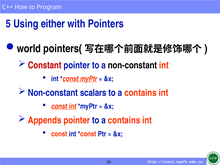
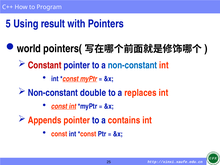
either: either -> result (53, 24)
non-constant colour: black -> blue (132, 65)
scalars: scalars -> double (93, 93)
contains: contains -> replaces (140, 93)
